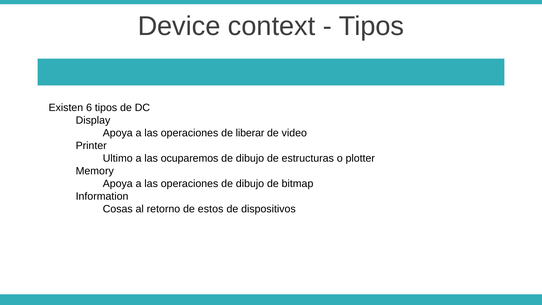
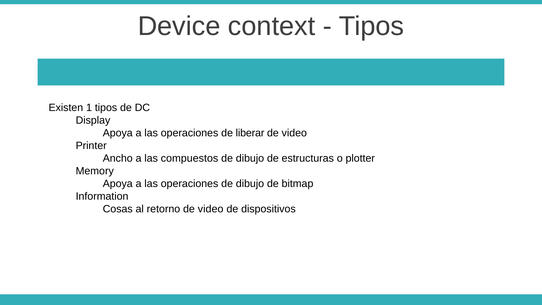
6: 6 -> 1 (89, 108)
Ultimo: Ultimo -> Ancho (118, 158)
ocuparemos: ocuparemos -> compuestos (190, 158)
retorno de estos: estos -> video (211, 209)
